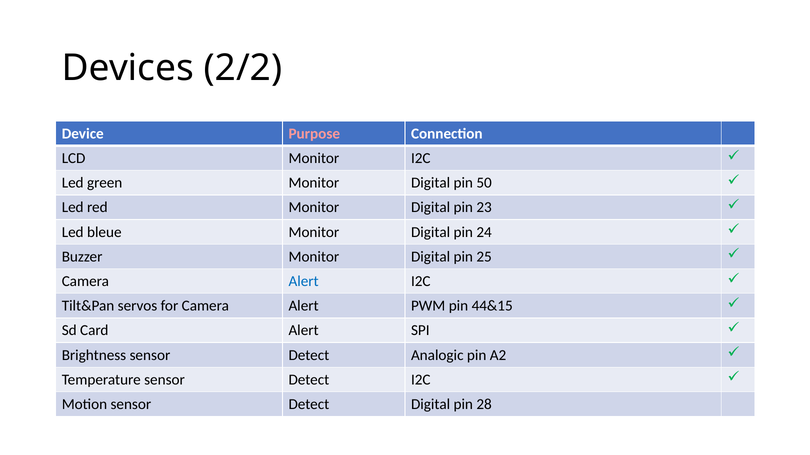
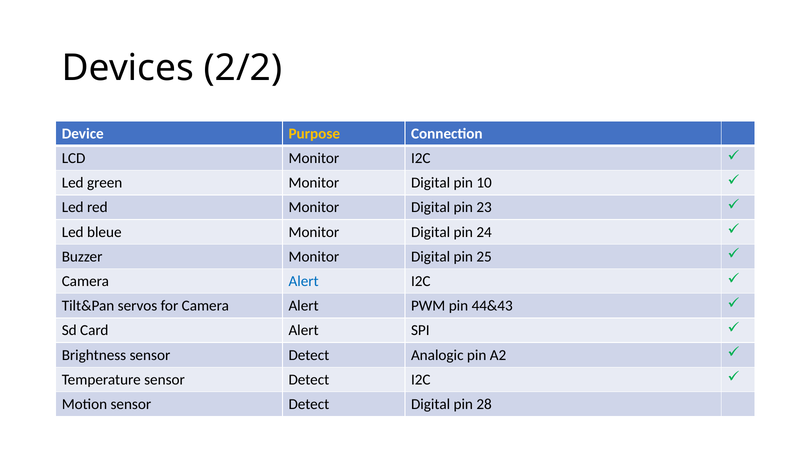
Purpose colour: pink -> yellow (314, 134)
50: 50 -> 10 (484, 183)
44&15: 44&15 -> 44&43 (492, 306)
